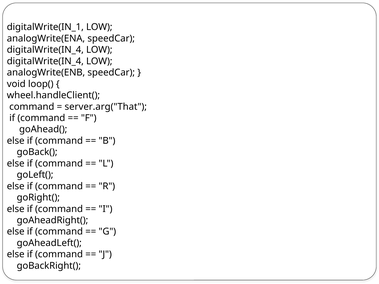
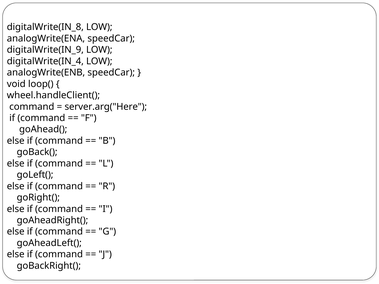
digitalWrite(IN_1: digitalWrite(IN_1 -> digitalWrite(IN_8 (45, 27)
digitalWrite(IN_4: digitalWrite(IN_4 -> digitalWrite(IN_9 (45, 50)
server.arg("That: server.arg("That -> server.arg("Here (106, 107)
